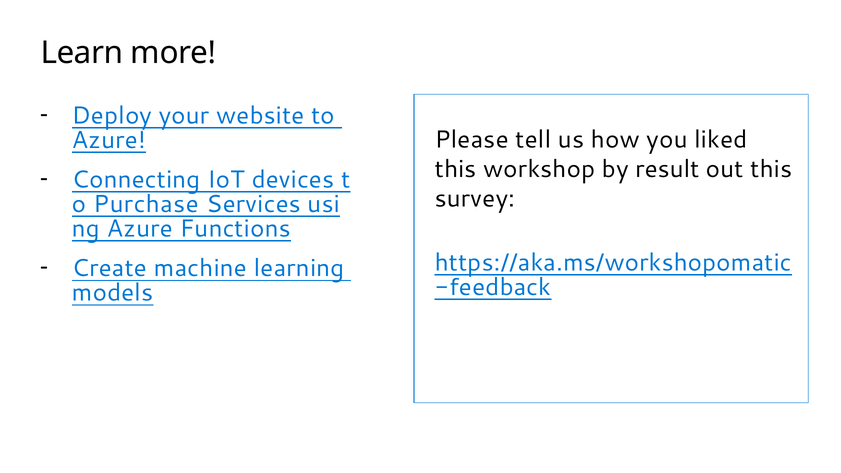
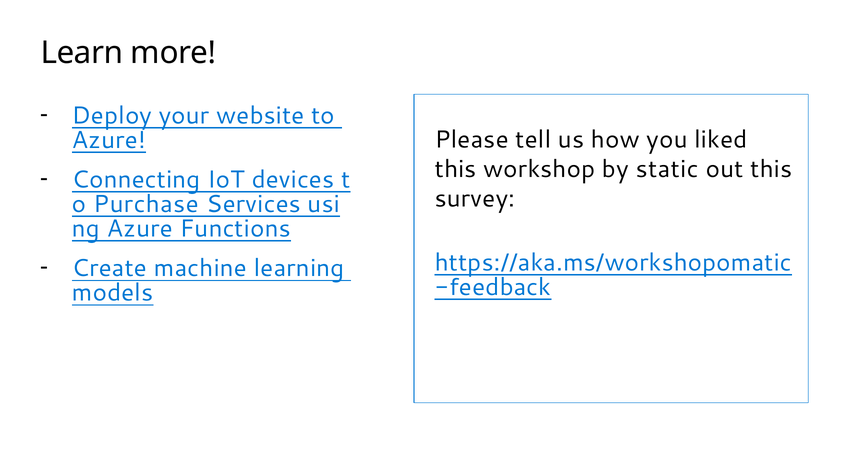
result: result -> static (667, 169)
